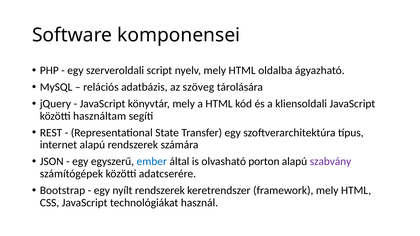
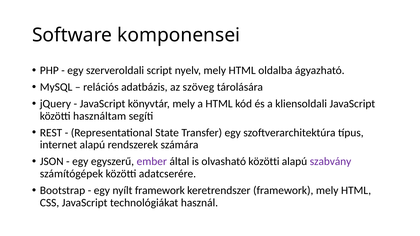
ember colour: blue -> purple (152, 162)
olvasható porton: porton -> közötti (264, 162)
nyílt rendszerek: rendszerek -> framework (160, 191)
